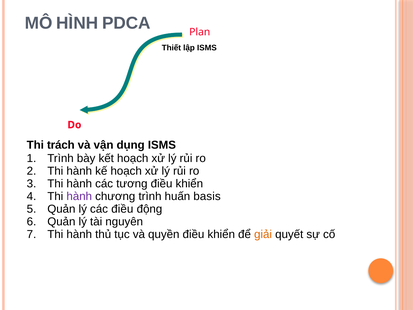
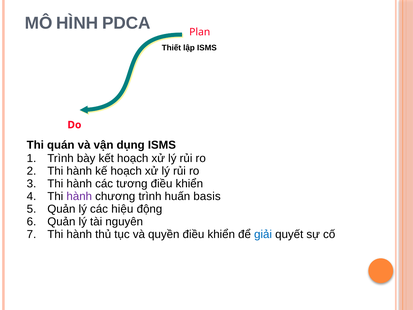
trách: trách -> quán (61, 145)
các điều: điều -> hiệu (122, 209)
giải colour: orange -> blue (263, 234)
